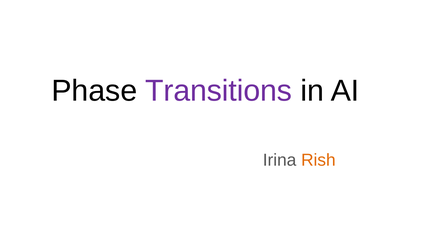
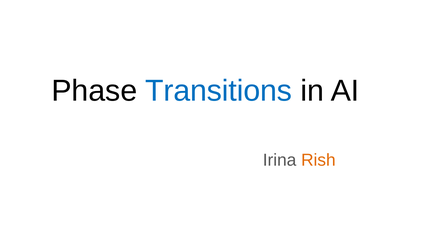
Transitions colour: purple -> blue (219, 91)
